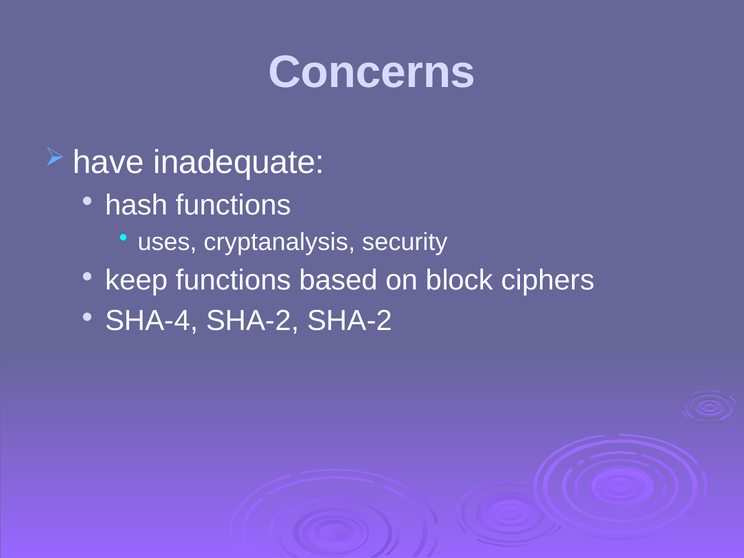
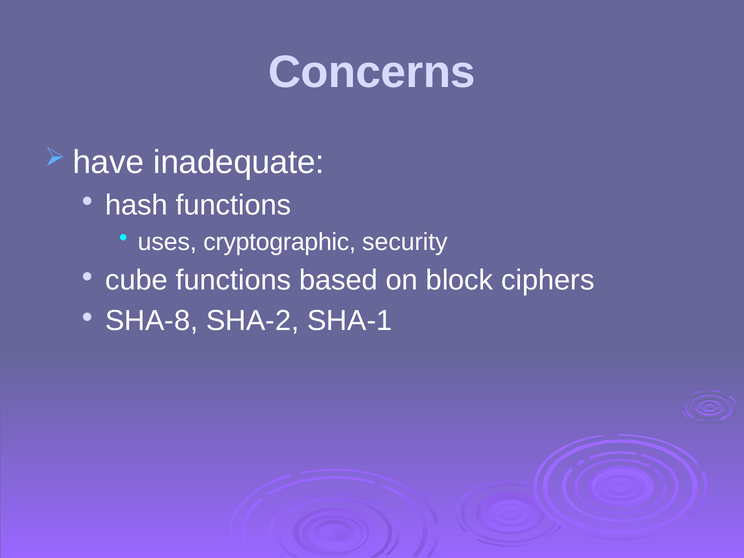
cryptanalysis: cryptanalysis -> cryptographic (280, 242)
keep: keep -> cube (136, 280)
SHA-4: SHA-4 -> SHA-8 (152, 321)
SHA-2 SHA-2: SHA-2 -> SHA-1 (350, 321)
